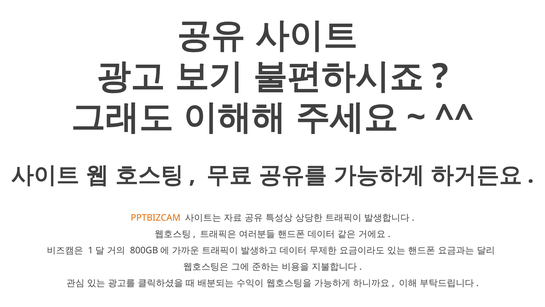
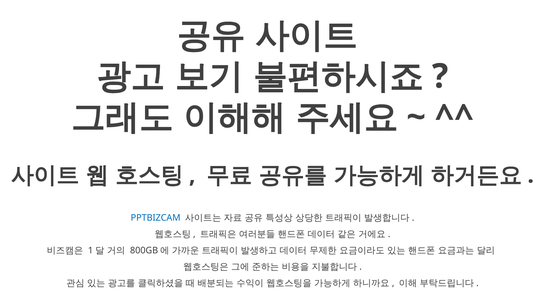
PPTBIZCAM colour: orange -> blue (156, 218)
